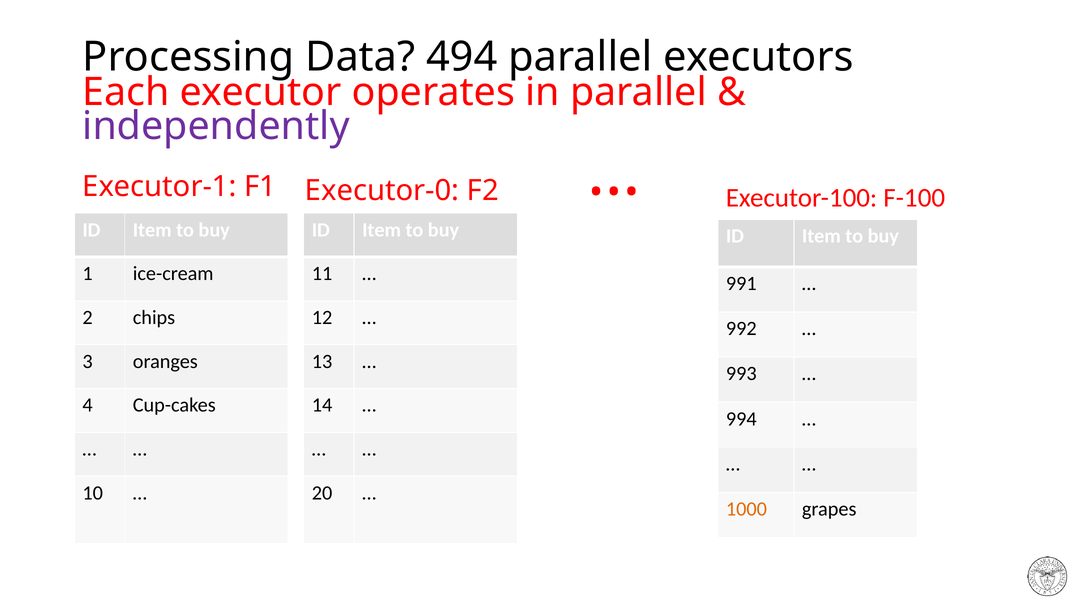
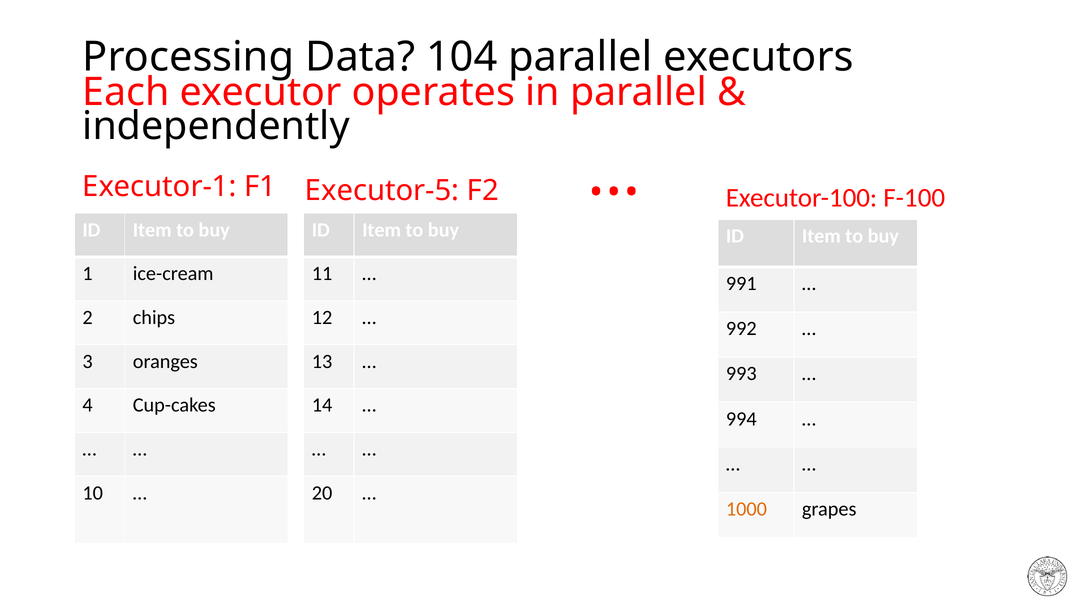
494: 494 -> 104 (462, 57)
independently colour: purple -> black (216, 126)
Executor-0: Executor-0 -> Executor-5 (382, 191)
